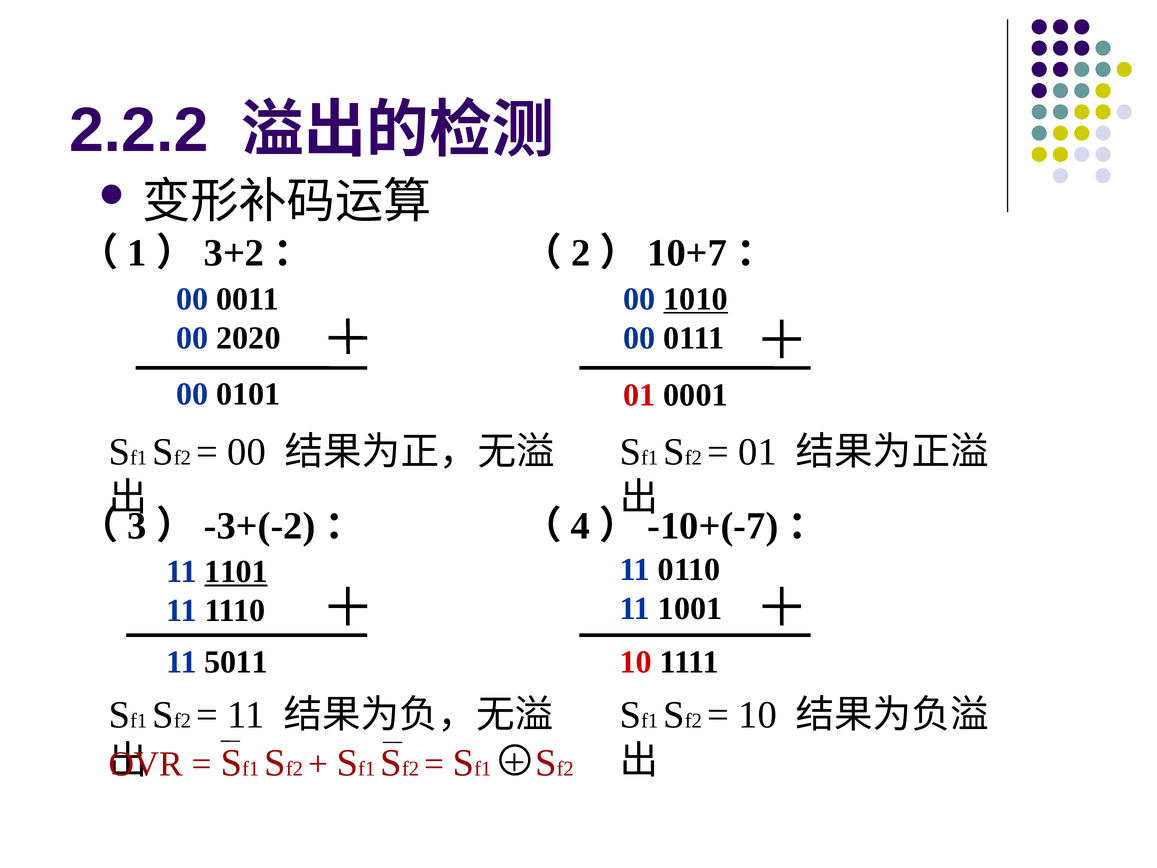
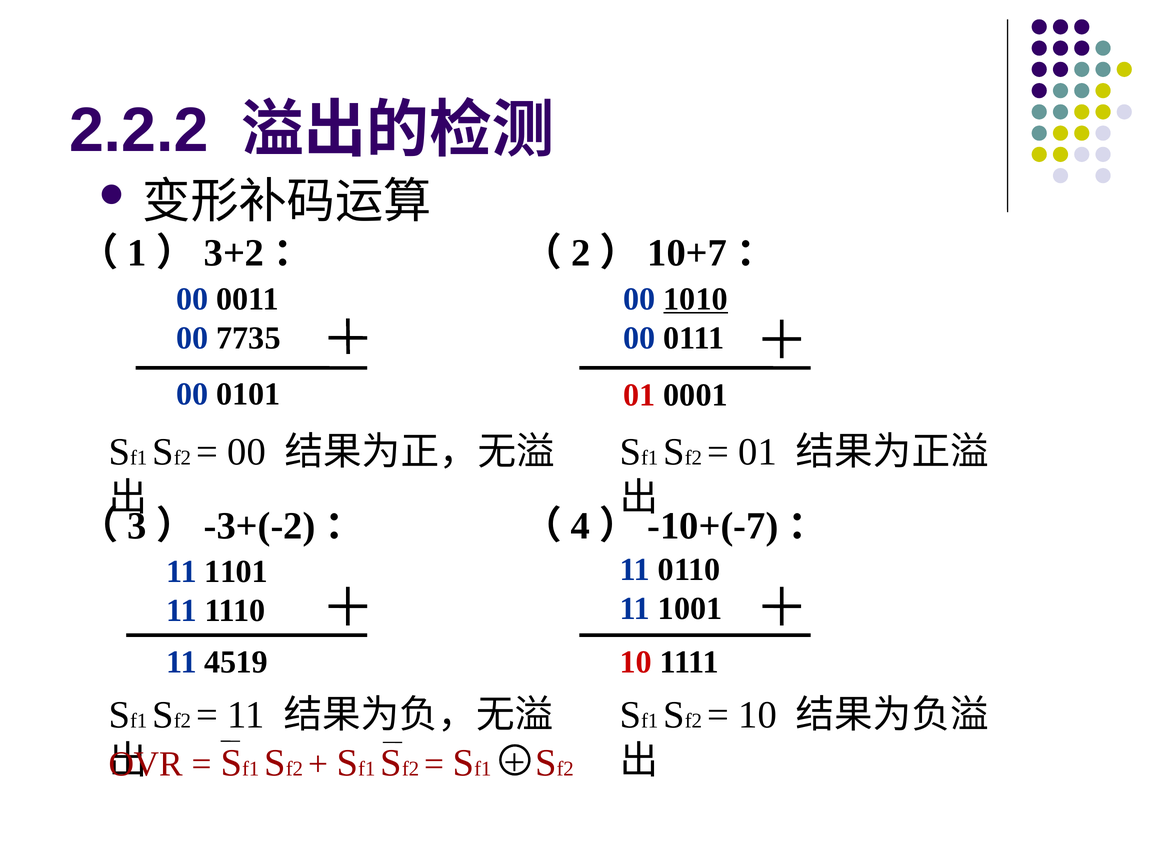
2020: 2020 -> 7735 (248, 338)
1101 underline: present -> none (236, 571)
5011: 5011 -> 4519 (236, 662)
